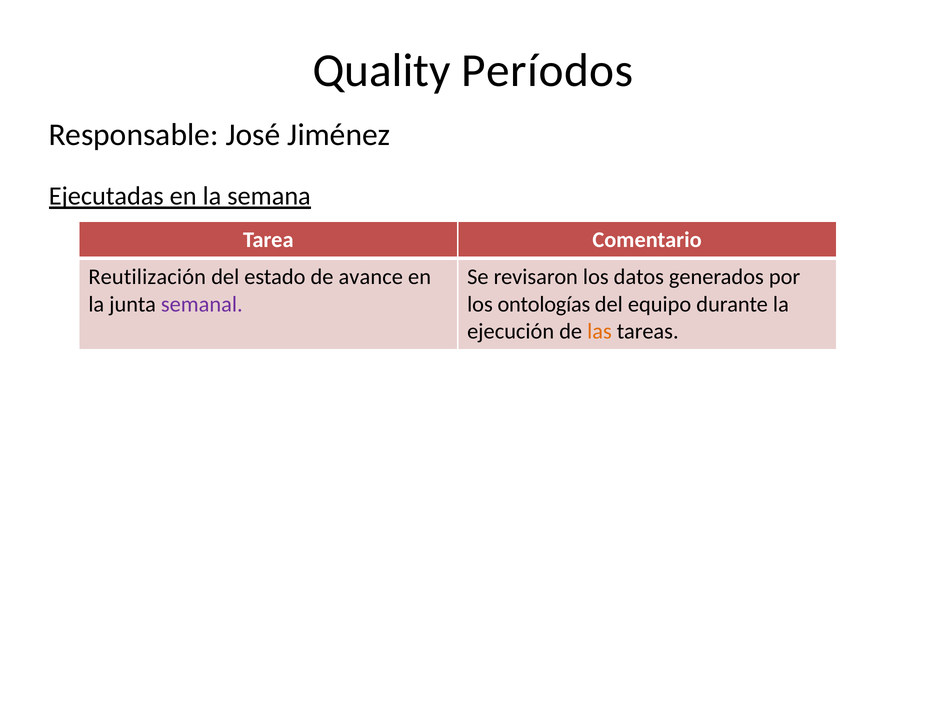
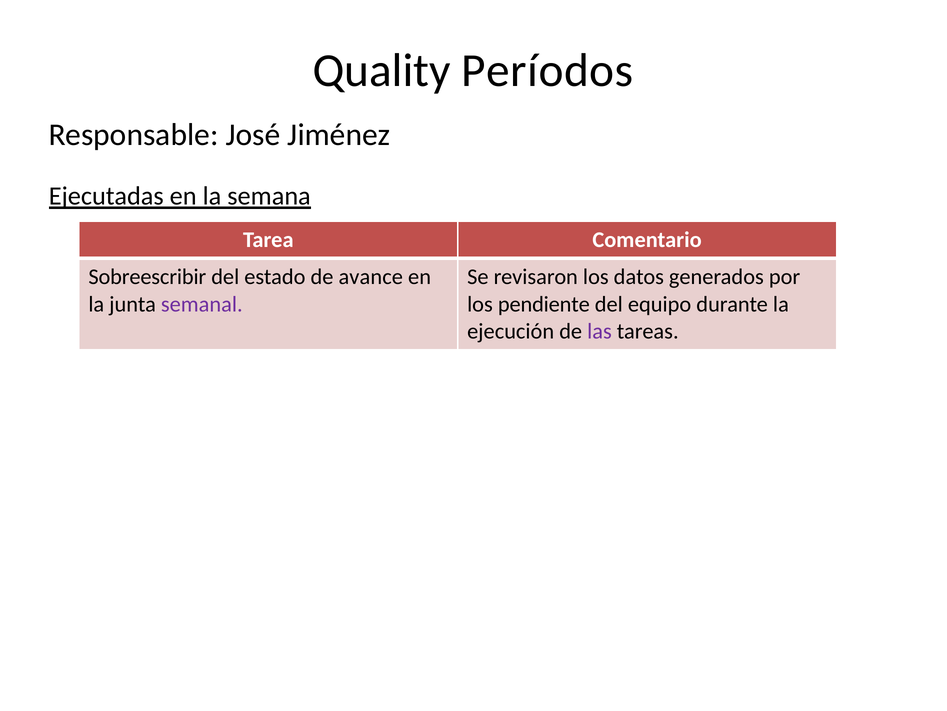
Reutilización: Reutilización -> Sobreescribir (147, 276)
ontologías: ontologías -> pendiente (544, 304)
las colour: orange -> purple (600, 331)
